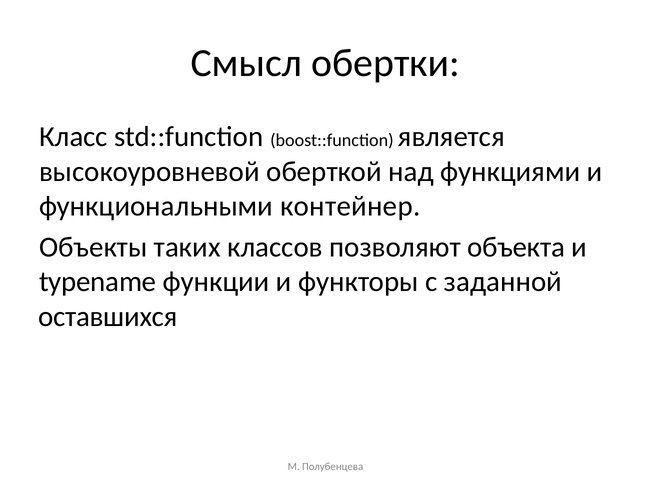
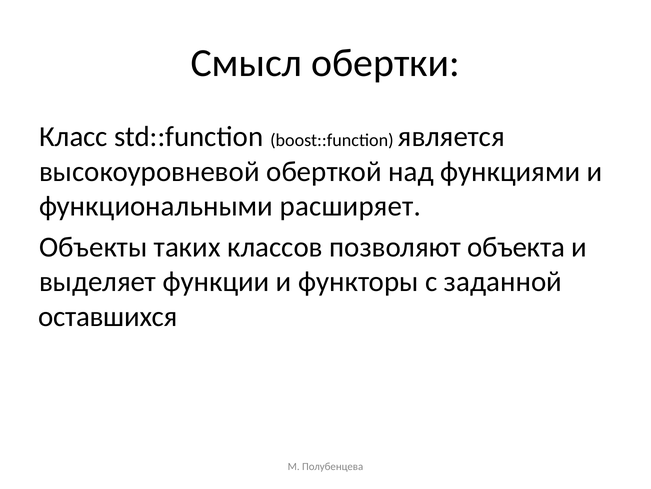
контейнер: контейнер -> расширяет (350, 206)
typename: typename -> выделяет (98, 281)
